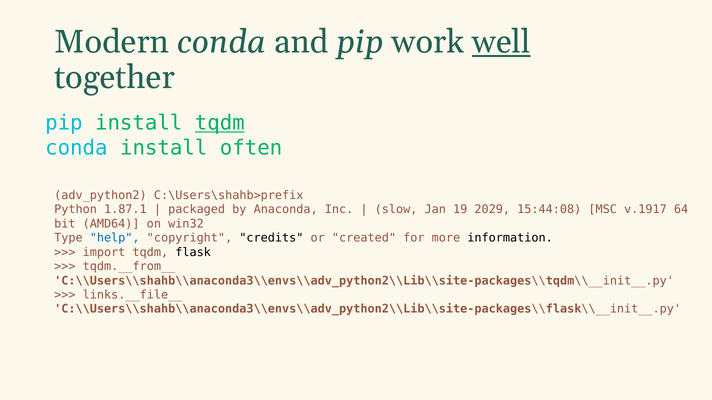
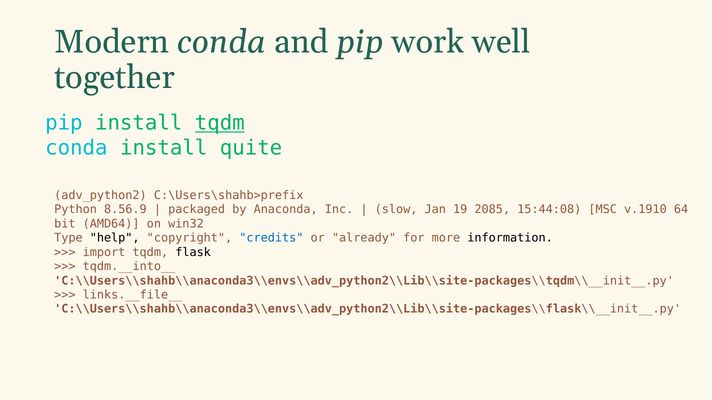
well underline: present -> none (501, 42)
often: often -> quite (251, 148)
1.87.1: 1.87.1 -> 8.56.9 (125, 210)
2029: 2029 -> 2085 (492, 210)
v.1917: v.1917 -> v.1910 (645, 210)
help colour: blue -> black (115, 238)
credits colour: black -> blue (271, 238)
created: created -> already (364, 238)
tqdm.__from__: tqdm.__from__ -> tqdm.__into__ (129, 267)
